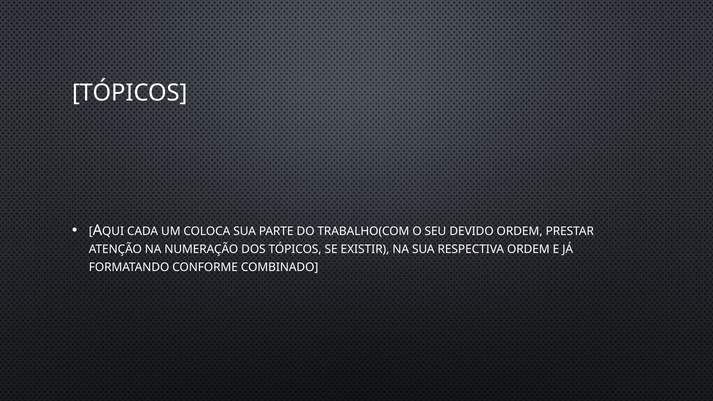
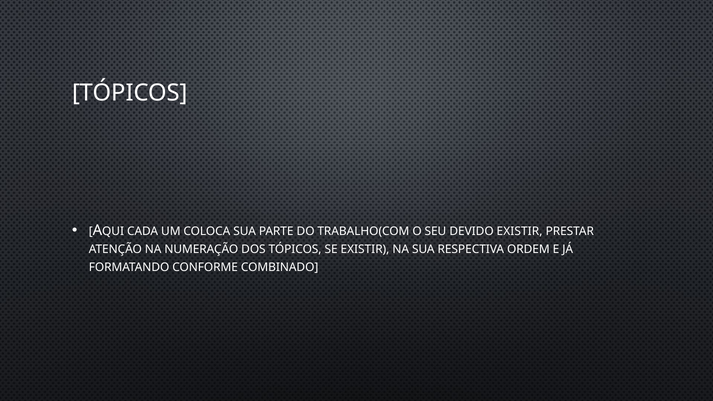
DEVIDO ORDEM: ORDEM -> EXISTIR (520, 231)
